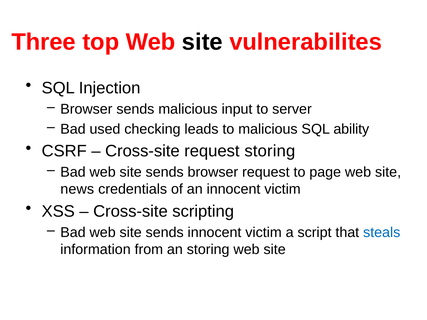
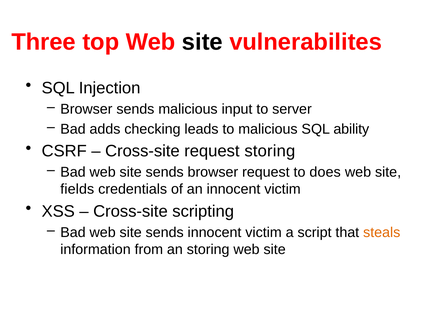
used: used -> adds (105, 129)
page: page -> does (325, 172)
news: news -> fields (77, 189)
steals colour: blue -> orange (382, 233)
